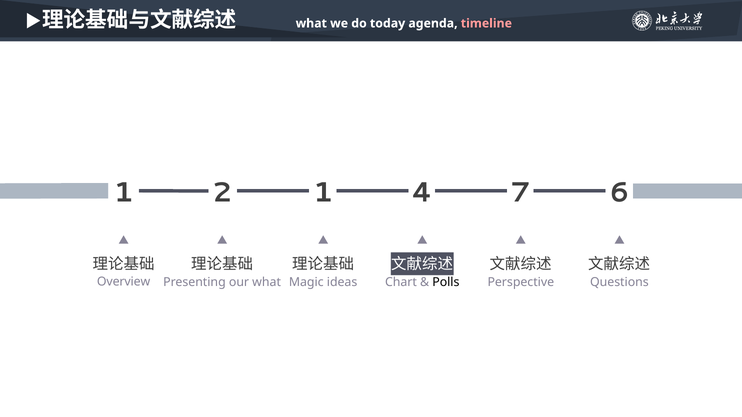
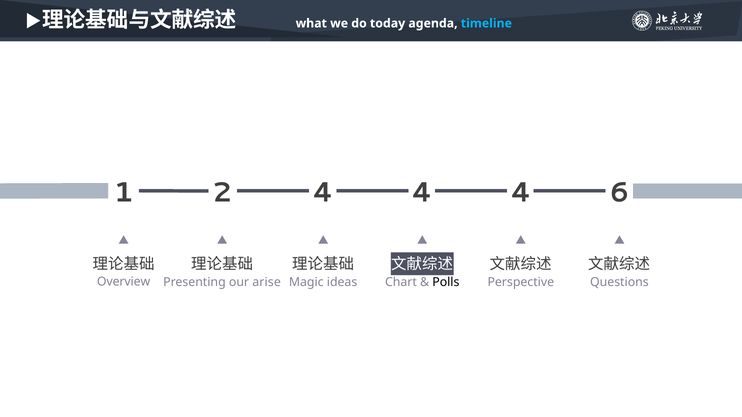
timeline colour: pink -> light blue (486, 23)
2 1: 1 -> 4 (323, 193)
7: 7 -> 4 (521, 193)
our what: what -> arise (267, 282)
